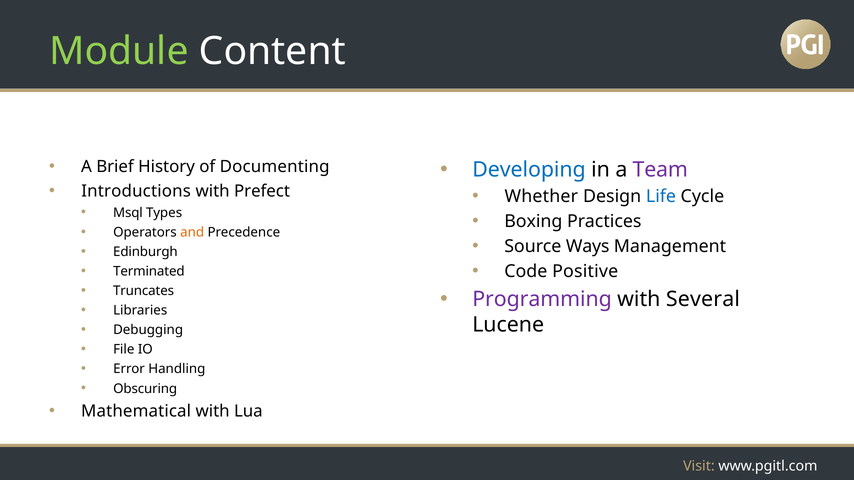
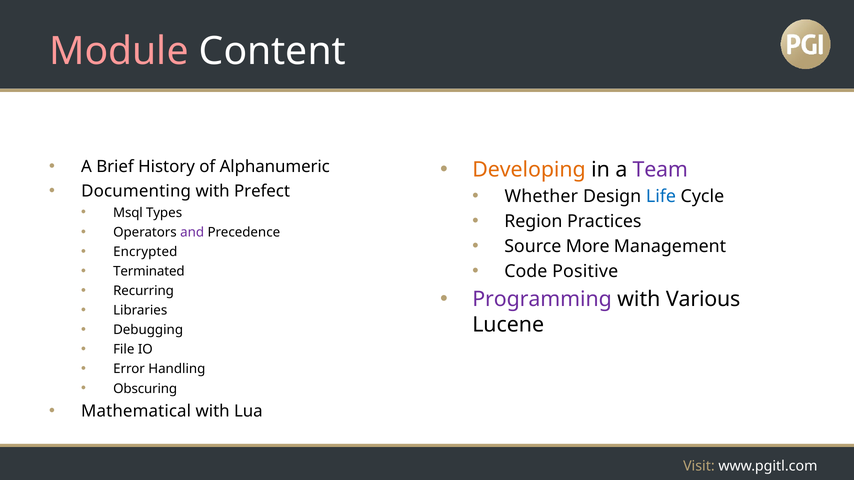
Module colour: light green -> pink (119, 52)
Documenting: Documenting -> Alphanumeric (275, 167)
Developing colour: blue -> orange (529, 170)
Introductions: Introductions -> Documenting (136, 191)
Boxing: Boxing -> Region (533, 222)
and colour: orange -> purple (192, 232)
Ways: Ways -> More (588, 246)
Edinburgh: Edinburgh -> Encrypted (145, 252)
Truncates: Truncates -> Recurring (144, 291)
Several: Several -> Various (703, 299)
